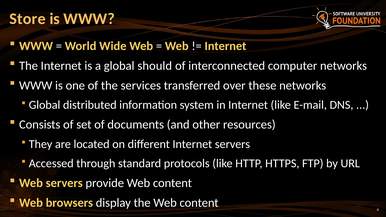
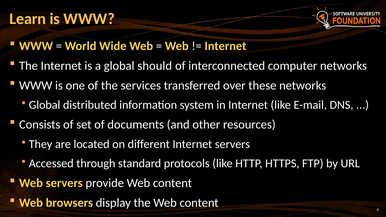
Store: Store -> Learn (28, 19)
